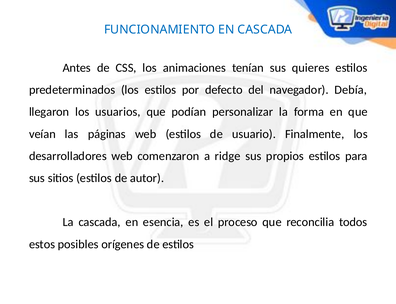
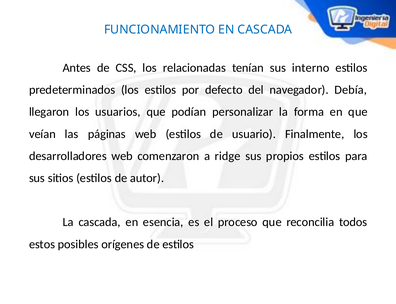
animaciones: animaciones -> relacionadas (194, 68)
quieres: quieres -> interno (311, 68)
